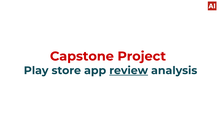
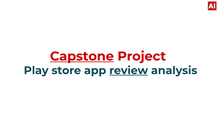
Capstone underline: none -> present (82, 56)
